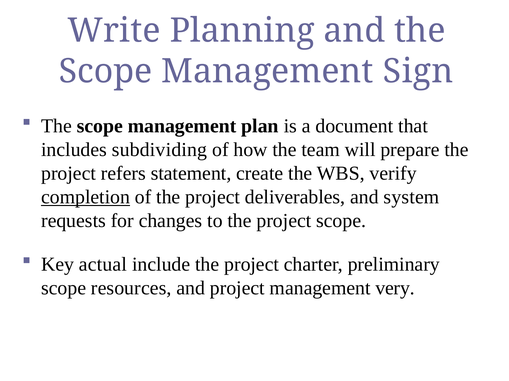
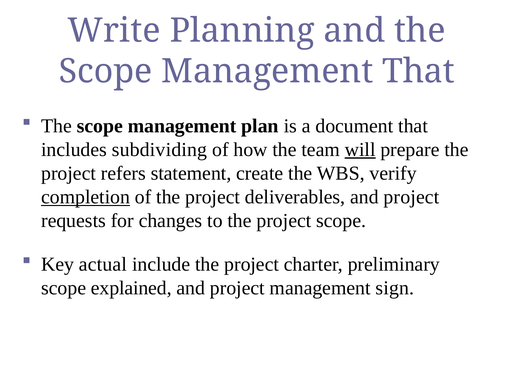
Management Sign: Sign -> That (418, 72)
will underline: none -> present (360, 150)
deliverables and system: system -> project (411, 197)
resources: resources -> explained (131, 288)
very: very -> sign (395, 288)
